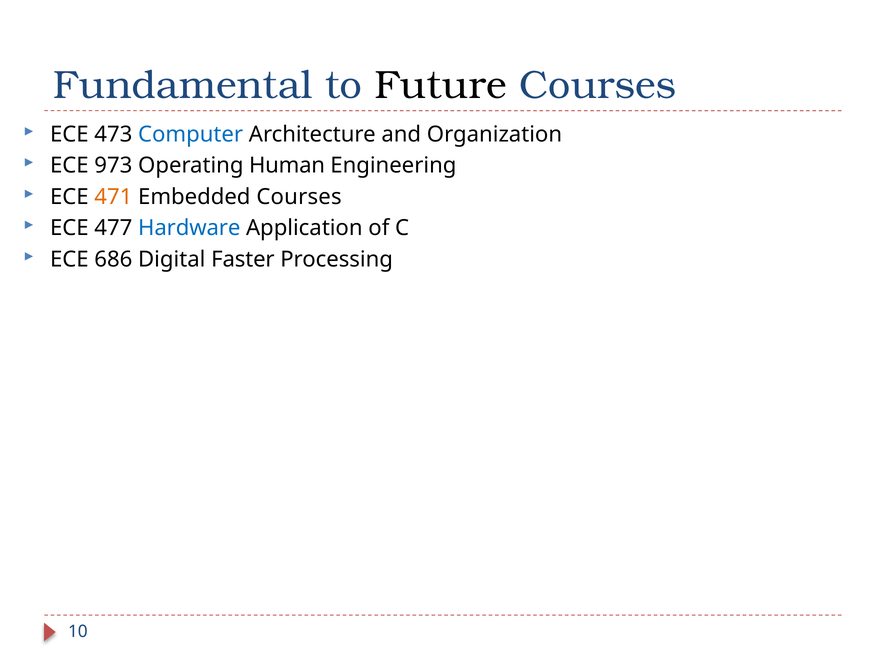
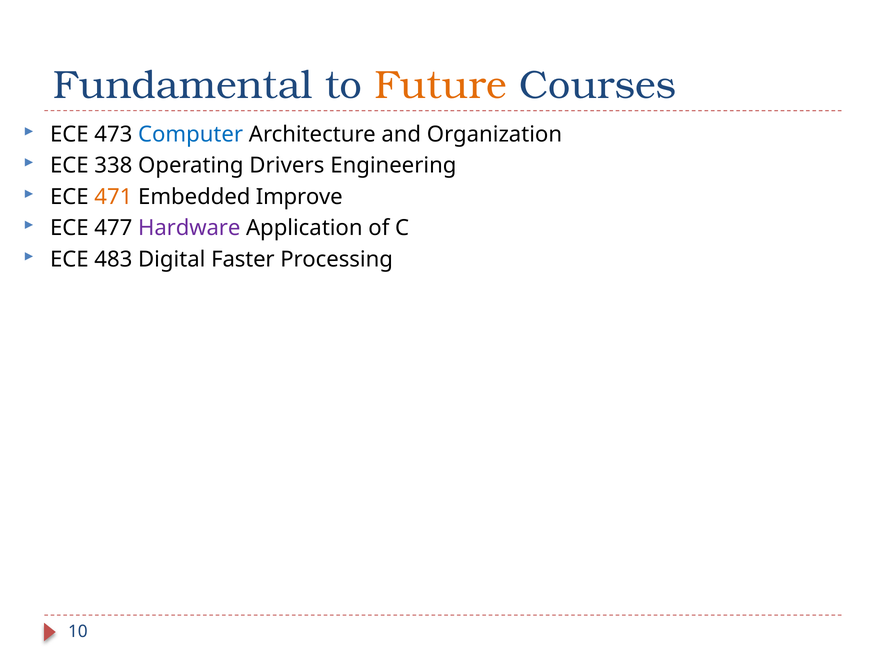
Future colour: black -> orange (441, 85)
973: 973 -> 338 (113, 166)
Human: Human -> Drivers (287, 166)
Embedded Courses: Courses -> Improve (299, 197)
Hardware colour: blue -> purple (189, 228)
686: 686 -> 483 (113, 260)
